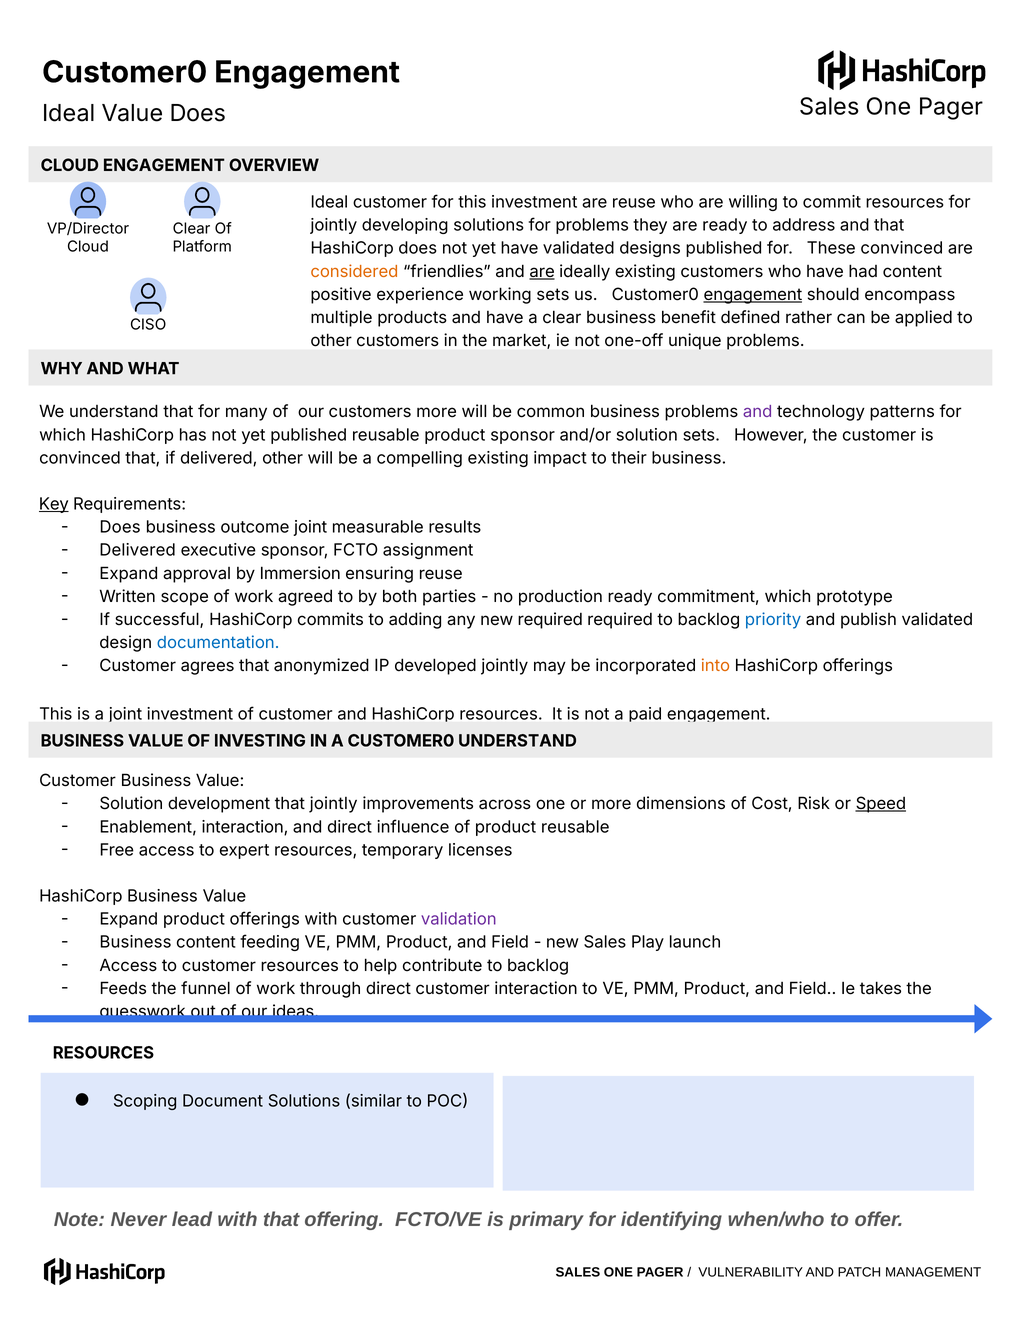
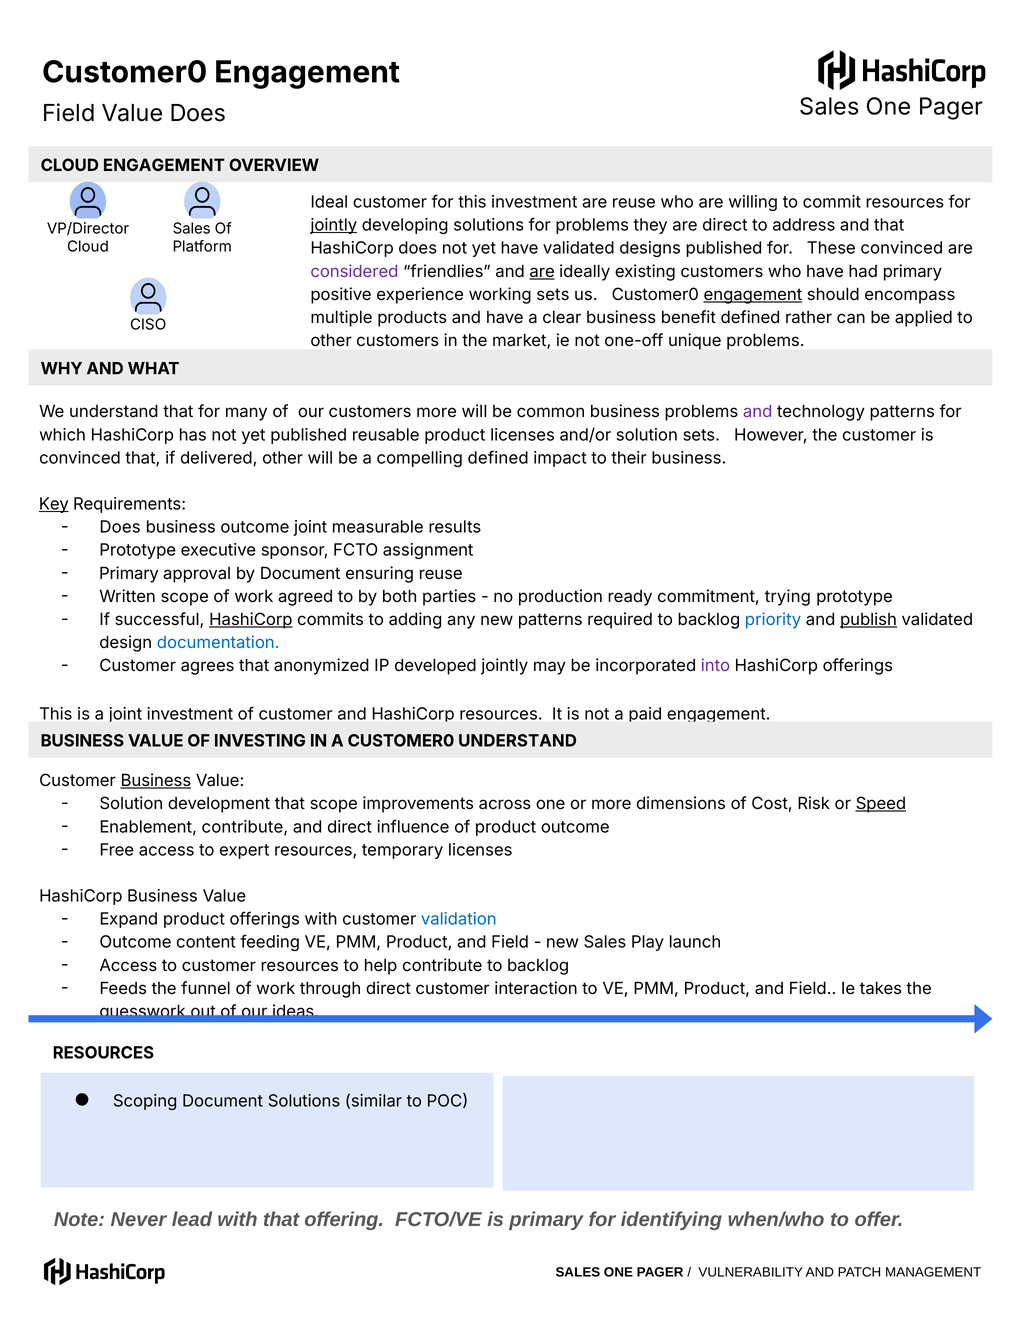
Ideal: Ideal -> Field (69, 113)
jointly underline: none -> present (334, 225)
are ready: ready -> direct (725, 225)
Clear: Clear -> Sales (192, 229)
considered colour: orange -> purple (354, 272)
had content: content -> primary (912, 272)
product sponsor: sponsor -> licenses (523, 435)
compelling existing: existing -> defined (498, 458)
Delivered: Delivered -> Prototype (138, 551)
Expand: Expand -> Primary (129, 574)
by Immersion: Immersion -> Document (300, 574)
commitment which: which -> trying (788, 597)
HashiCorp underline: none -> present (251, 620)
new required: required -> patterns (550, 620)
publish underline: none -> present (868, 620)
into colour: orange -> purple (715, 666)
Business underline: none -> present (156, 781)
that jointly: jointly -> scope (334, 804)
Enablement interaction: interaction -> contribute (245, 827)
product reusable: reusable -> outcome (575, 827)
validation colour: purple -> blue (459, 919)
Business: Business -> Outcome (136, 943)
